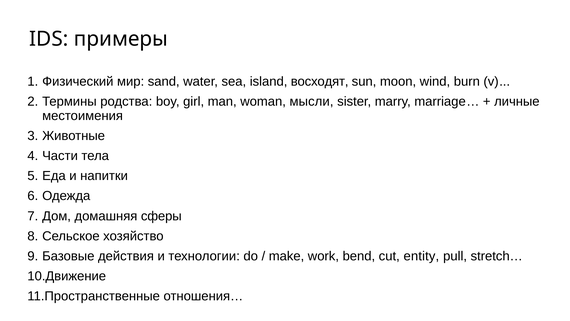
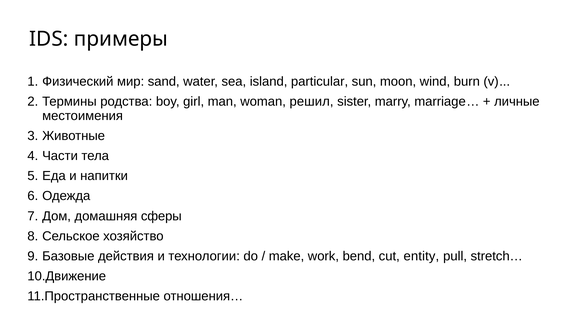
восходят: восходят -> particular (320, 81)
мысли: мысли -> решил (312, 101)
